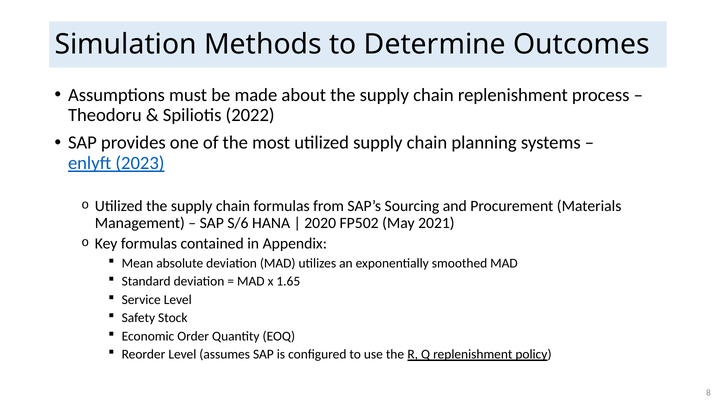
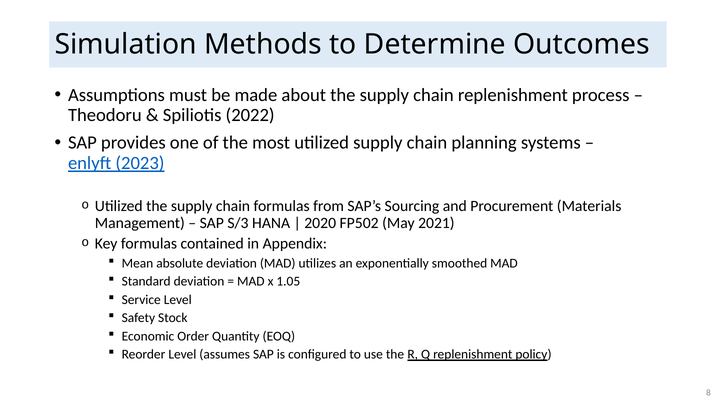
S/6: S/6 -> S/3 (238, 223)
1.65: 1.65 -> 1.05 (288, 281)
